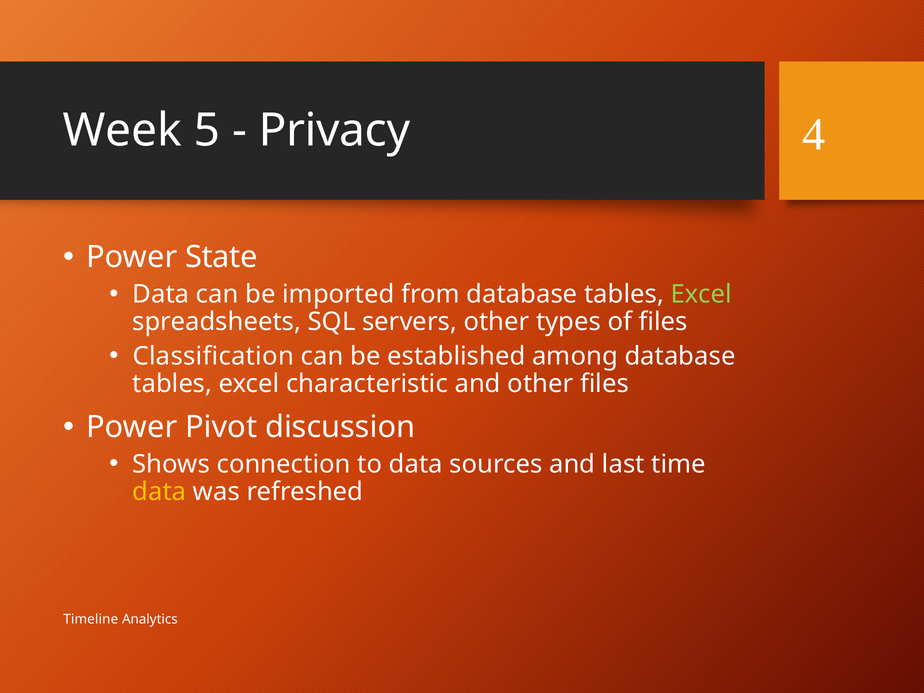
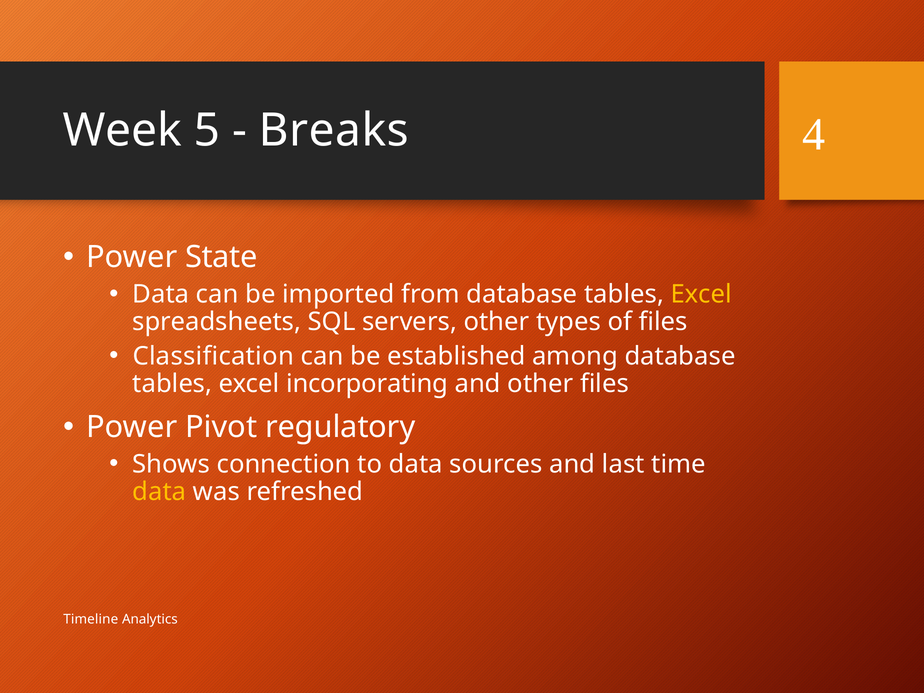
Privacy: Privacy -> Breaks (334, 130)
Excel colour: light green -> yellow (701, 294)
characteristic: characteristic -> incorporating (367, 384)
discussion: discussion -> regulatory (340, 427)
